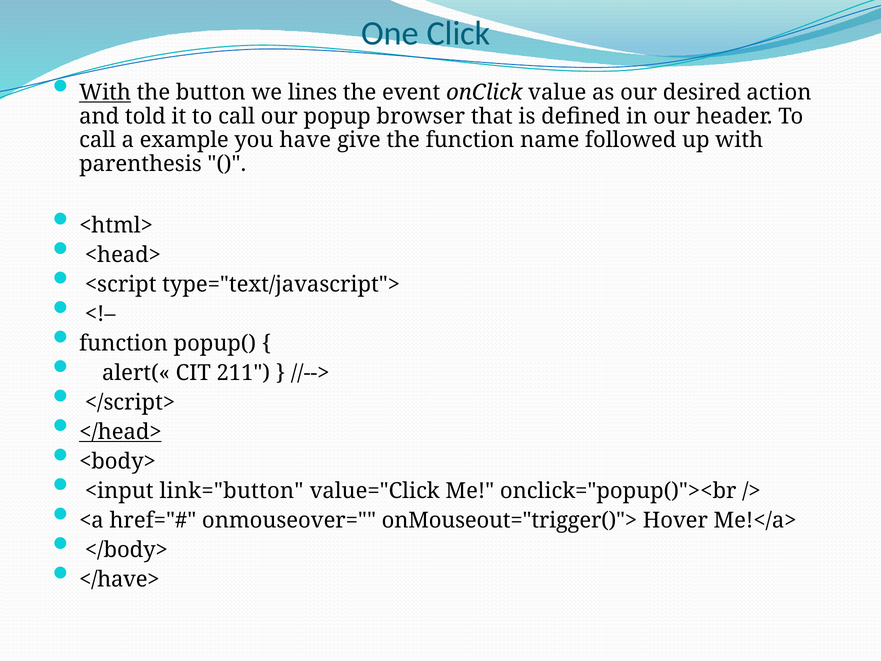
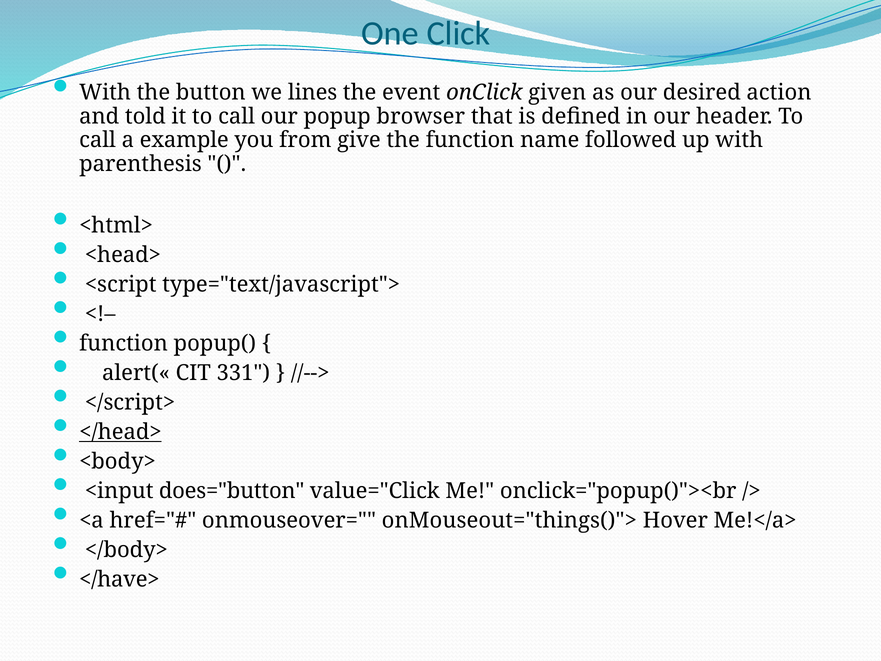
With underline: present -> none (105, 93)
value: value -> given (557, 93)
have: have -> from (305, 140)
211: 211 -> 331 (243, 373)
link="button: link="button -> does="button (232, 491)
onMouseout="trigger()">: onMouseout="trigger()"> -> onMouseout="things()"> (509, 520)
